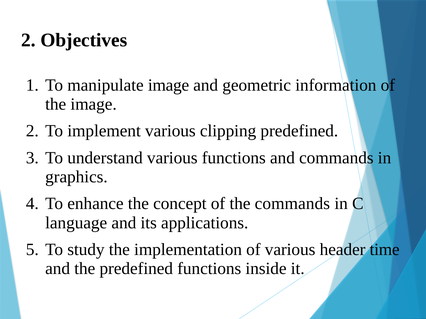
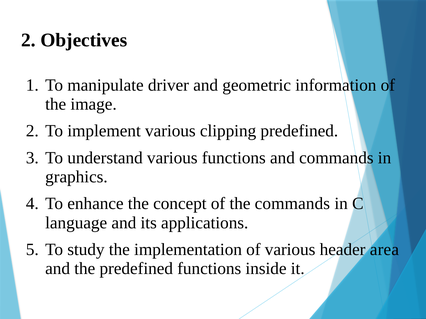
manipulate image: image -> driver (168, 85)
time: time -> area (384, 250)
